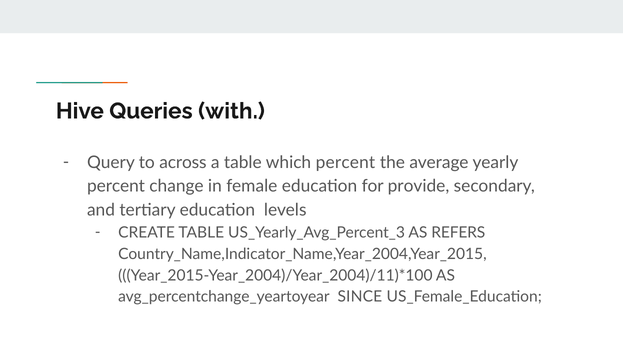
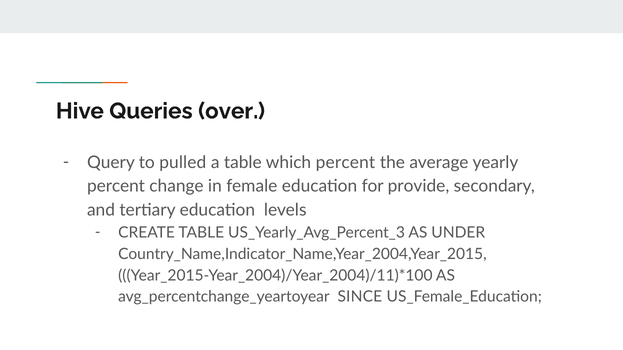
with: with -> over (232, 111)
across: across -> pulled (183, 163)
REFERS: REFERS -> UNDER (458, 233)
